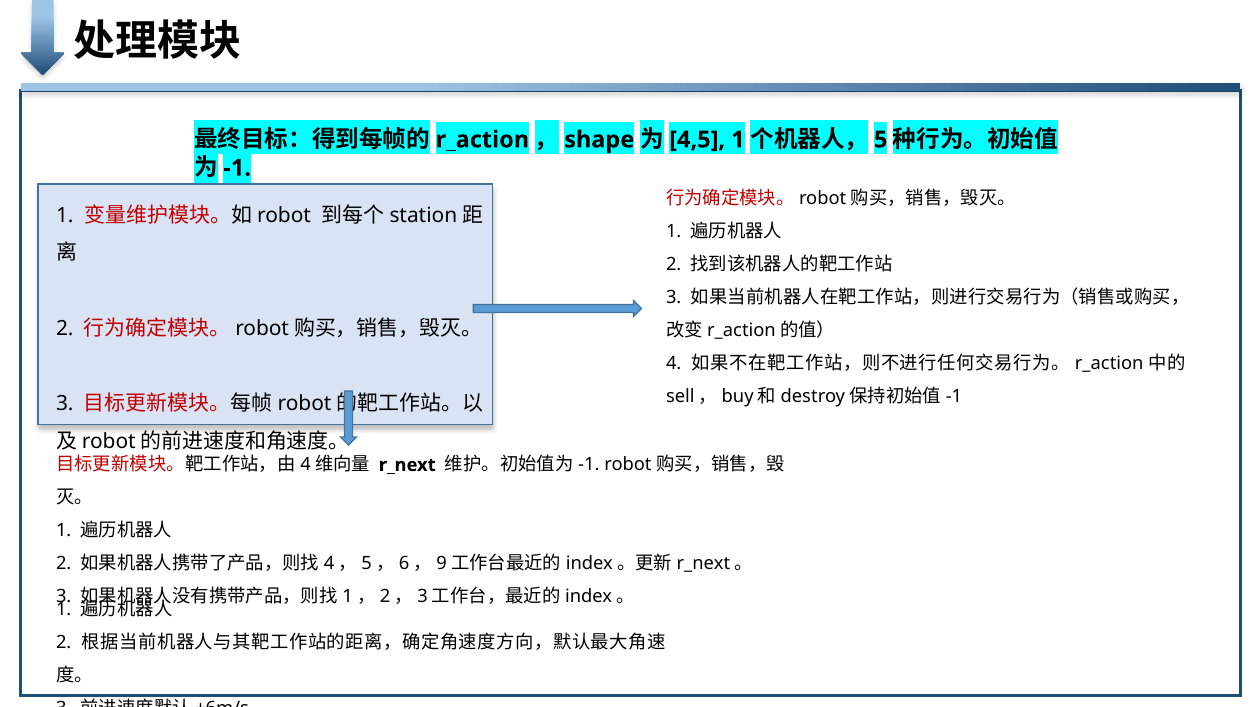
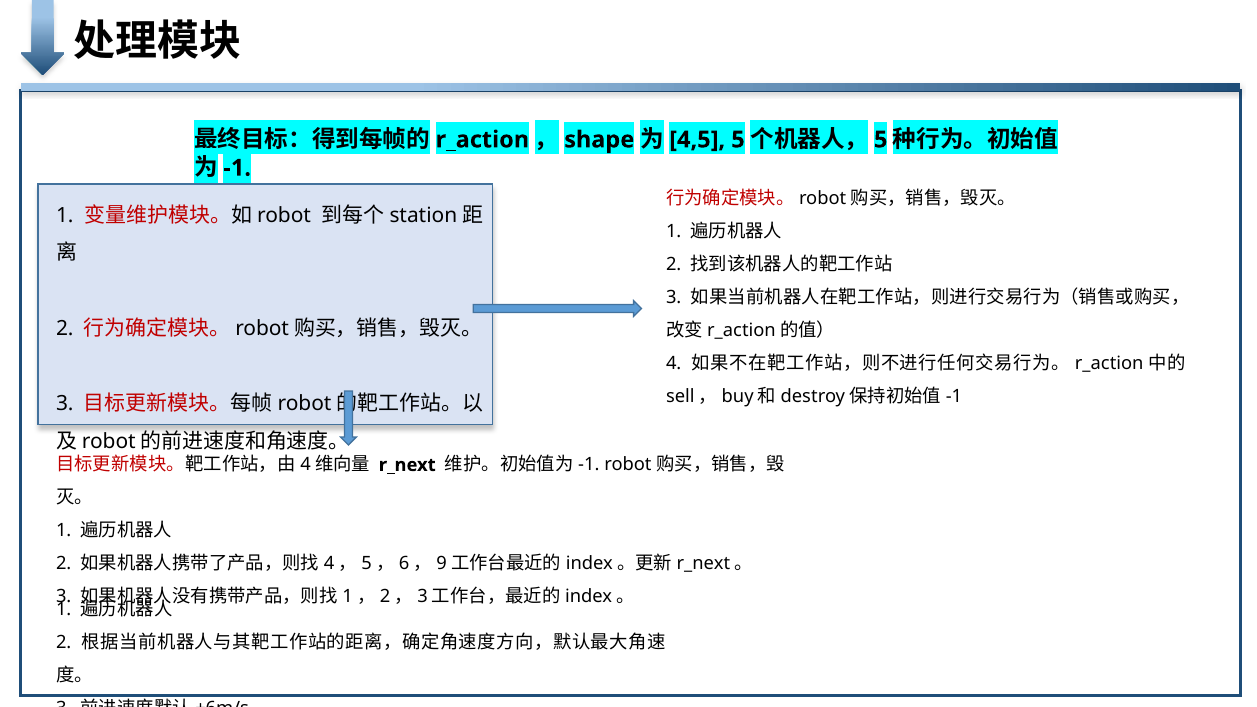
1: 1 -> 5 (738, 140)
